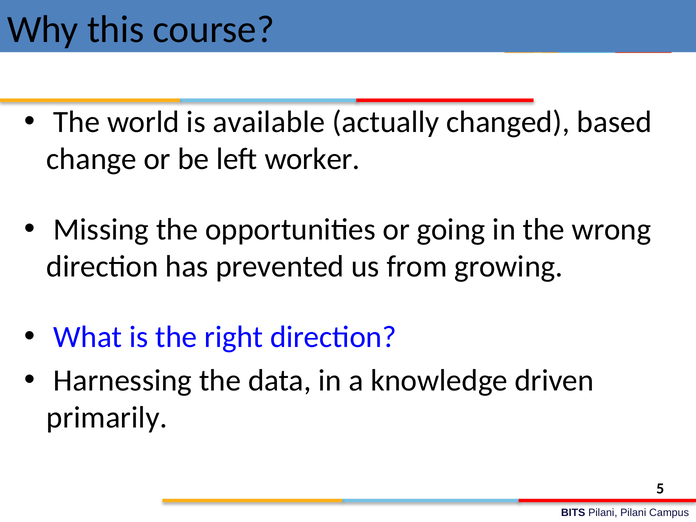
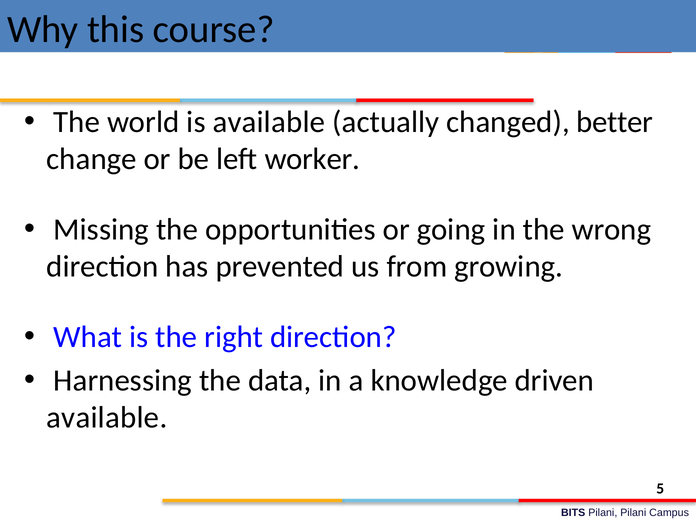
based: based -> better (615, 122)
primarily: primarily -> available (107, 418)
